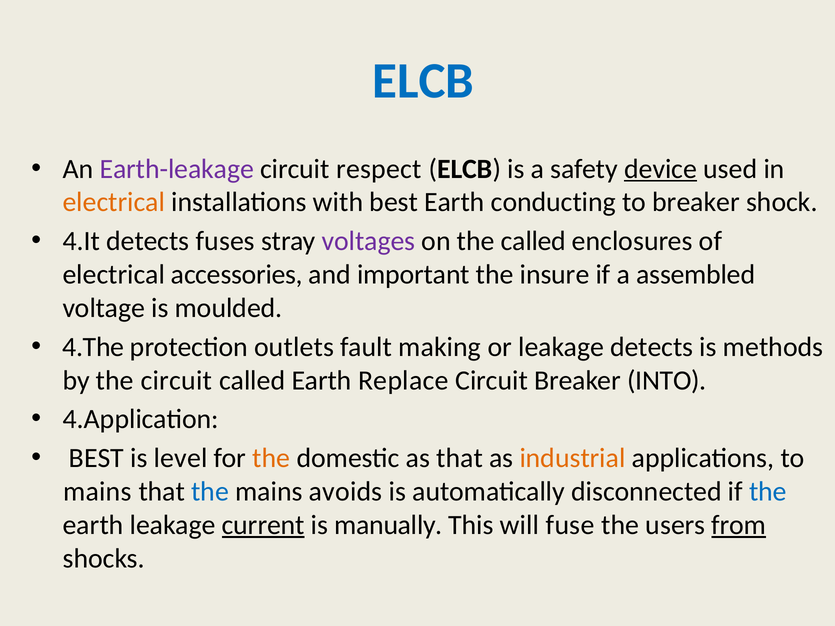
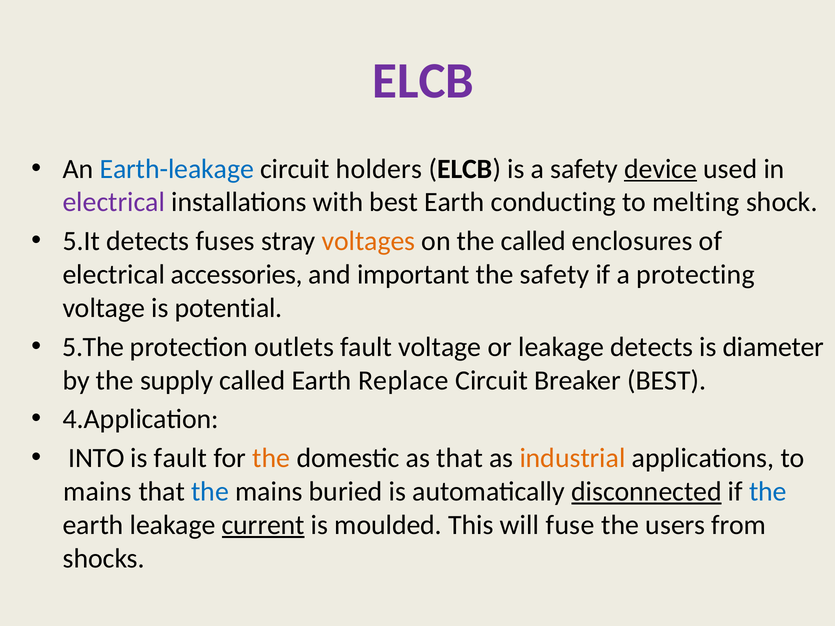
ELCB colour: blue -> purple (423, 81)
Earth-leakage colour: purple -> blue (177, 169)
respect: respect -> holders (379, 169)
electrical colour: orange -> purple (114, 202)
to breaker: breaker -> melting (696, 202)
4.It: 4.It -> 5.It (81, 241)
voltages colour: purple -> orange (368, 241)
the insure: insure -> safety (554, 275)
assembled: assembled -> protecting (696, 275)
moulded: moulded -> potential (229, 308)
4.The: 4.The -> 5.The (93, 347)
fault making: making -> voltage (440, 347)
methods: methods -> diameter (773, 347)
the circuit: circuit -> supply (177, 380)
Breaker INTO: INTO -> BEST (667, 380)
BEST: BEST -> INTO (97, 458)
is level: level -> fault (180, 458)
avoids: avoids -> buried (346, 492)
disconnected underline: none -> present (647, 492)
manually: manually -> moulded (388, 525)
from underline: present -> none (739, 525)
